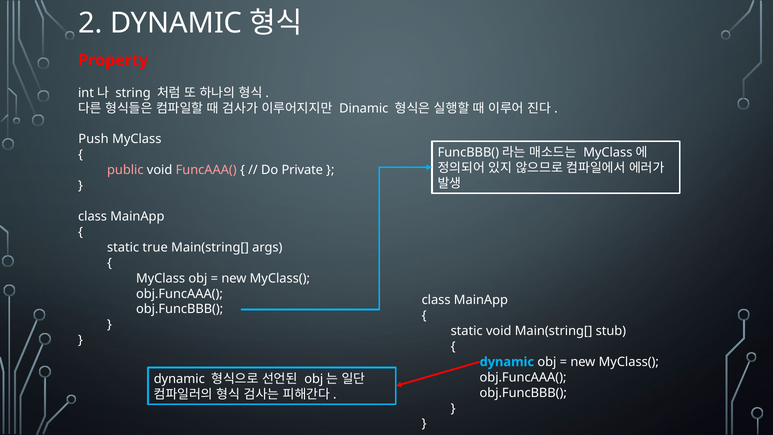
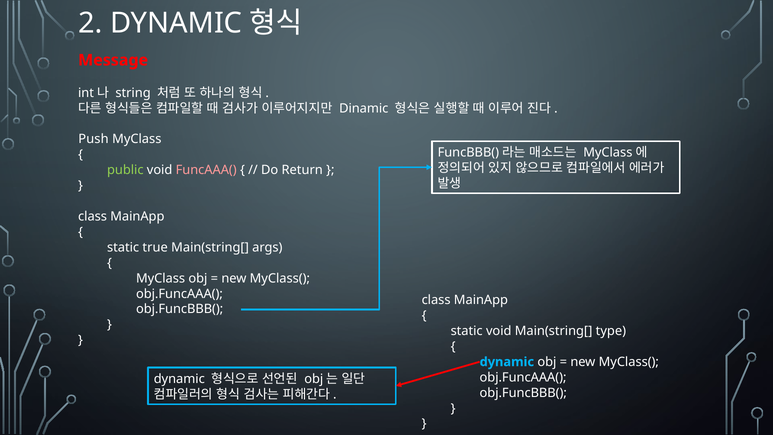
Property: Property -> Message (113, 60)
public colour: pink -> light green (125, 170)
Private: Private -> Return (302, 170)
stub: stub -> type (611, 331)
